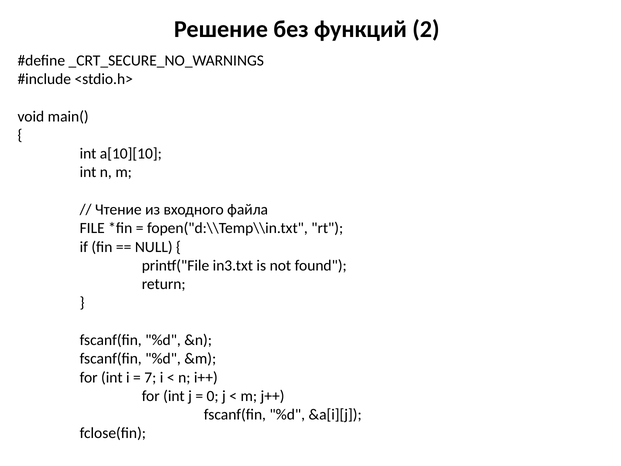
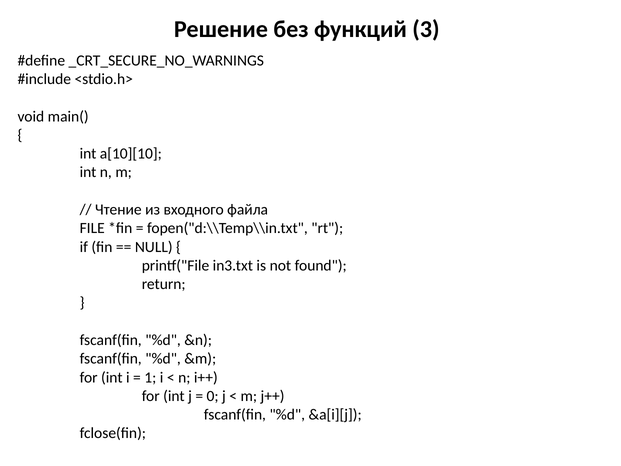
2: 2 -> 3 (426, 29)
7: 7 -> 1 (150, 377)
